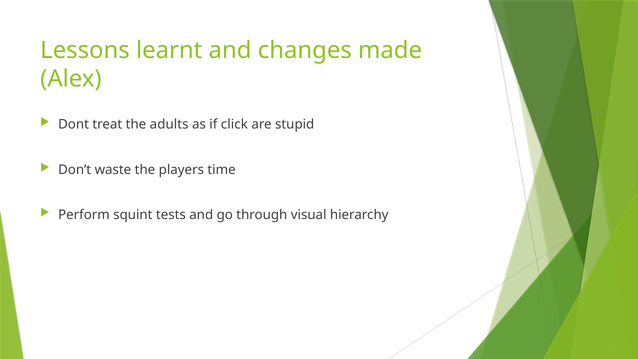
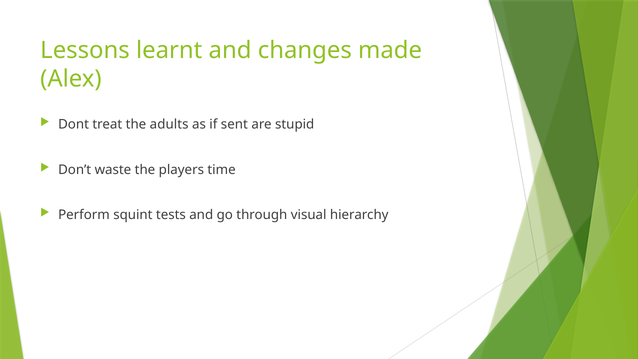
click: click -> sent (234, 124)
